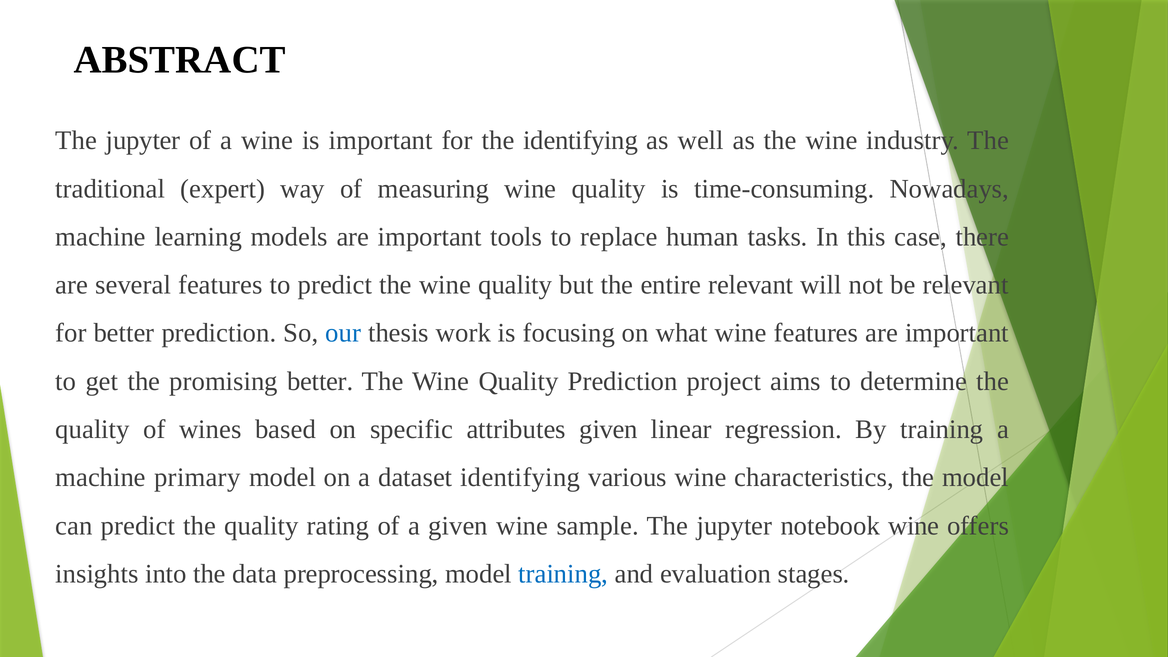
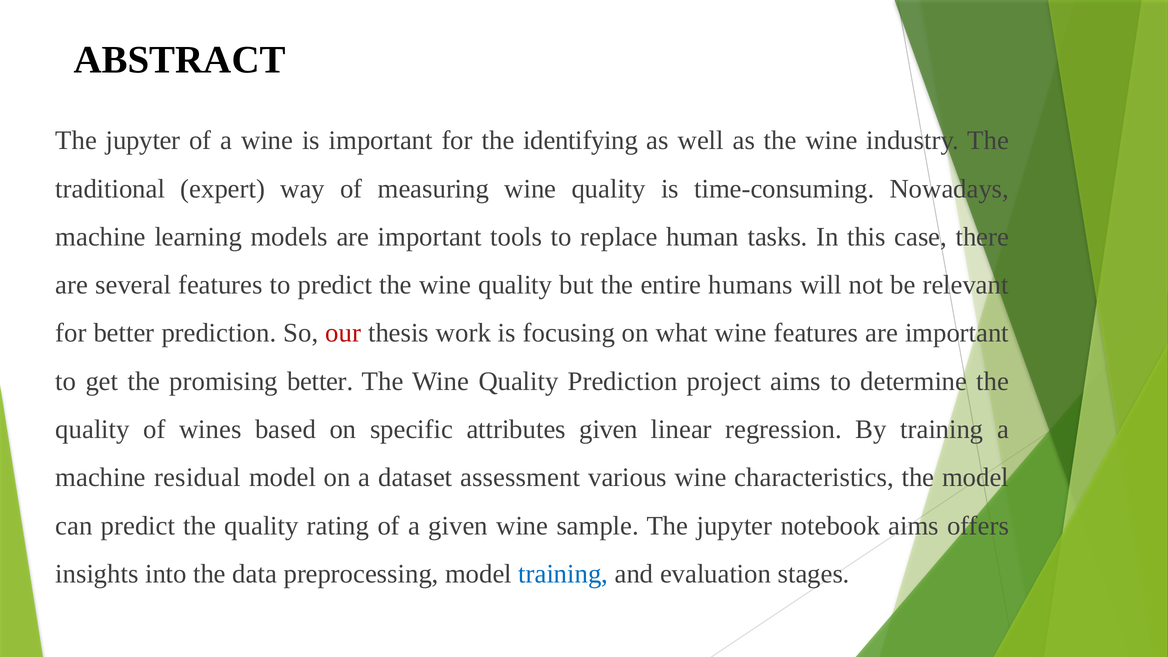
entire relevant: relevant -> humans (751, 285)
our colour: blue -> red (343, 333)
primary: primary -> residual (197, 478)
dataset identifying: identifying -> assessment (520, 478)
notebook wine: wine -> aims (914, 526)
